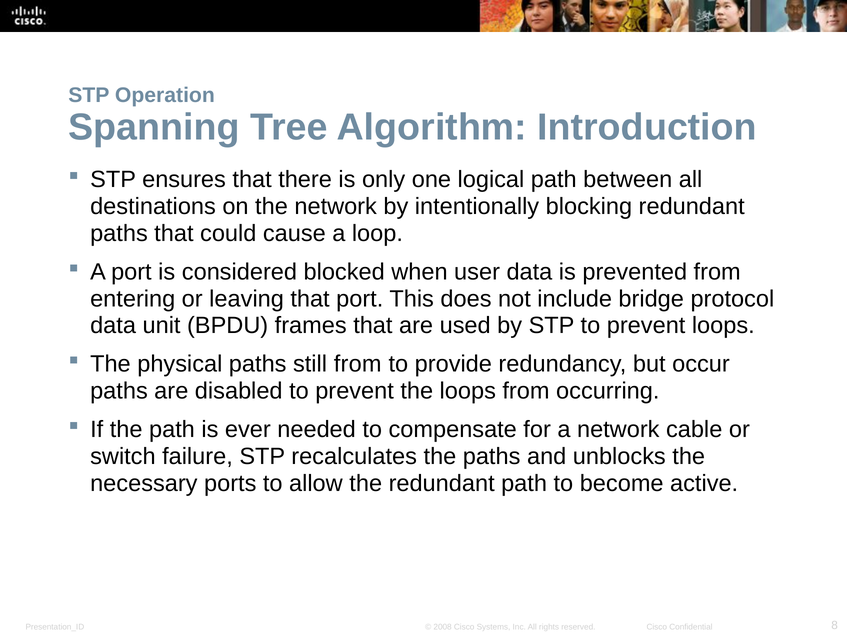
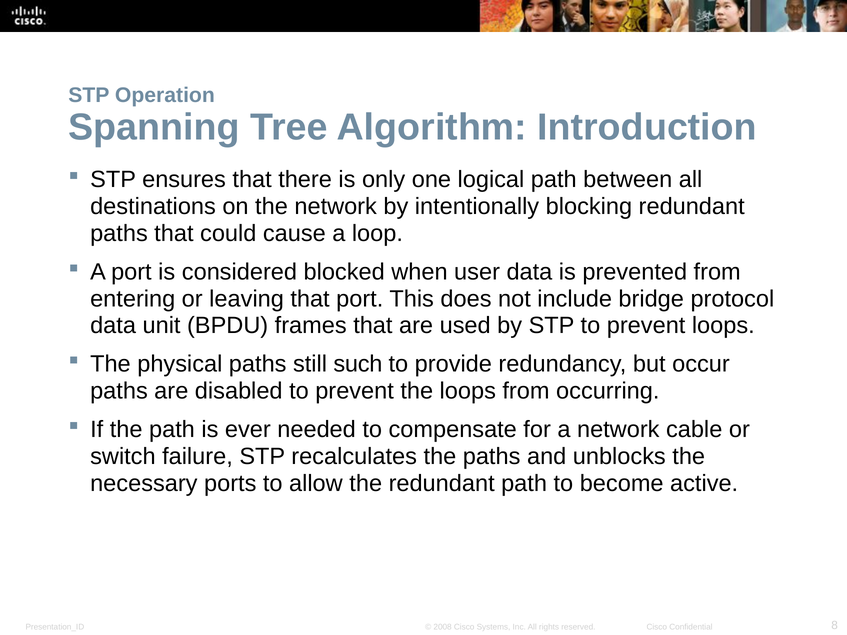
still from: from -> such (358, 364)
